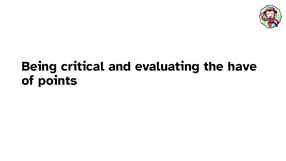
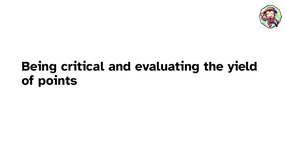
have: have -> yield (242, 66)
